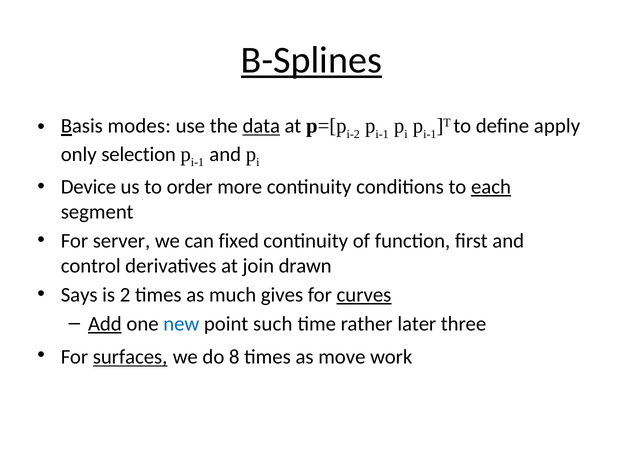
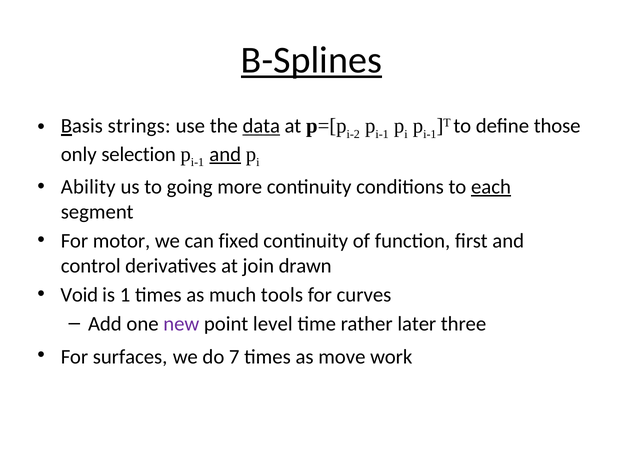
modes: modes -> strings (139, 126)
apply: apply -> those (557, 126)
and underline: none -> present (225, 154)
Device: Device -> Ability (88, 187)
order: order -> going (190, 187)
server: server -> motor (122, 241)
Says: Says -> Void (79, 295)
2: 2 -> 1 (125, 295)
gives: gives -> tools (282, 295)
curves underline: present -> none (364, 295)
Add underline: present -> none (105, 324)
new colour: blue -> purple (181, 324)
such: such -> level (273, 324)
surfaces underline: present -> none (130, 357)
8: 8 -> 7 (234, 357)
